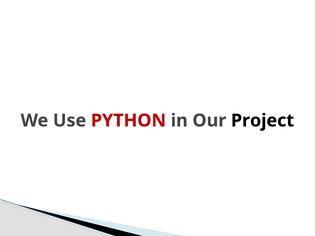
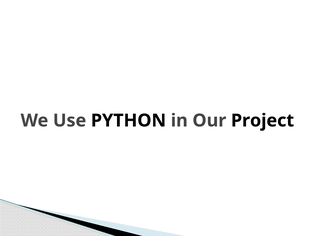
PYTHON colour: red -> black (128, 121)
